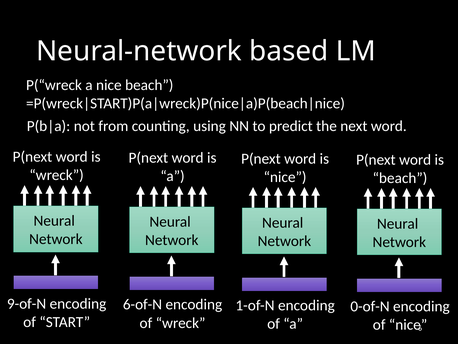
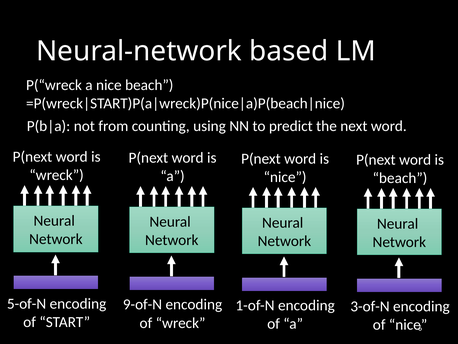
9-of-N: 9-of-N -> 5-of-N (27, 303)
6-of-N: 6-of-N -> 9-of-N (142, 304)
0-of-N: 0-of-N -> 3-of-N (370, 306)
